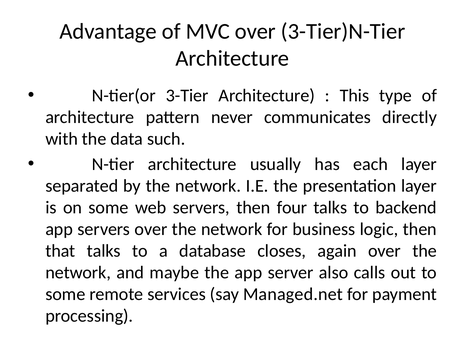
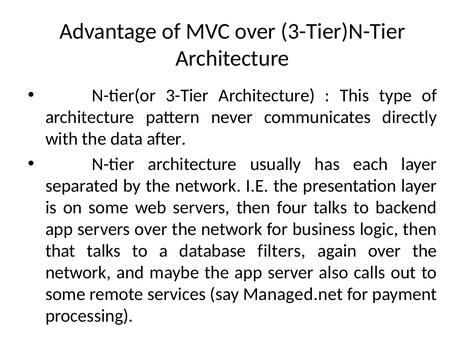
such: such -> after (166, 139)
closes: closes -> filters (282, 251)
